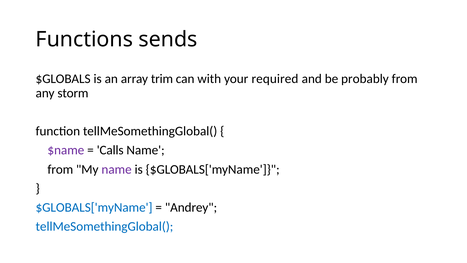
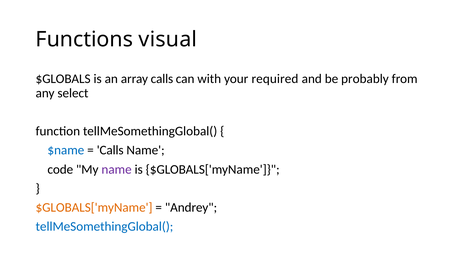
sends: sends -> visual (168, 39)
array trim: trim -> calls (162, 79)
storm: storm -> select (73, 93)
$name colour: purple -> blue (66, 150)
from: from -> code (60, 169)
$GLOBALS['myName colour: blue -> orange (94, 207)
